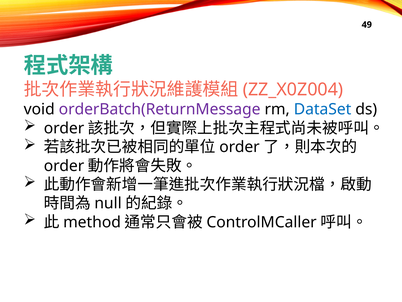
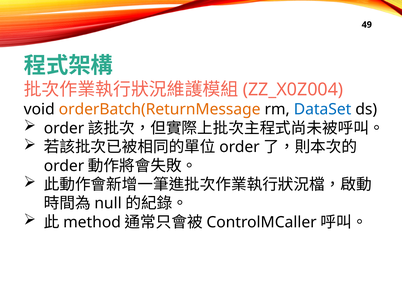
orderBatch(ReturnMessage colour: purple -> orange (160, 109)
